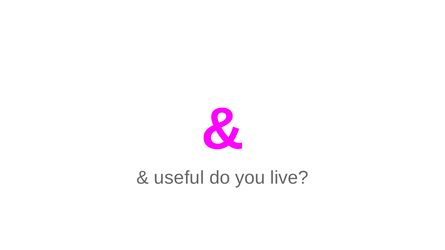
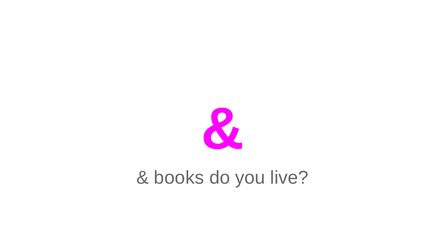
useful: useful -> books (179, 178)
